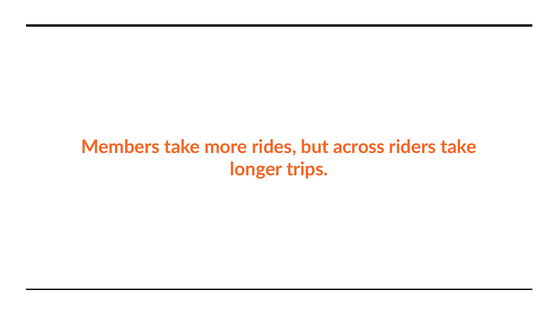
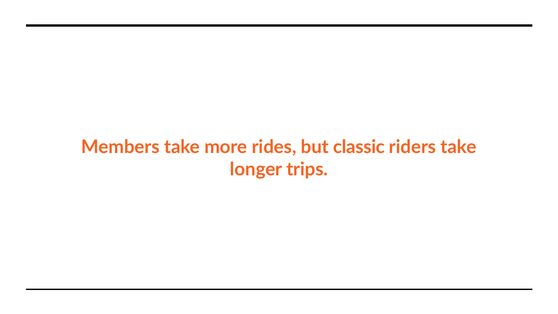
across: across -> classic (359, 147)
